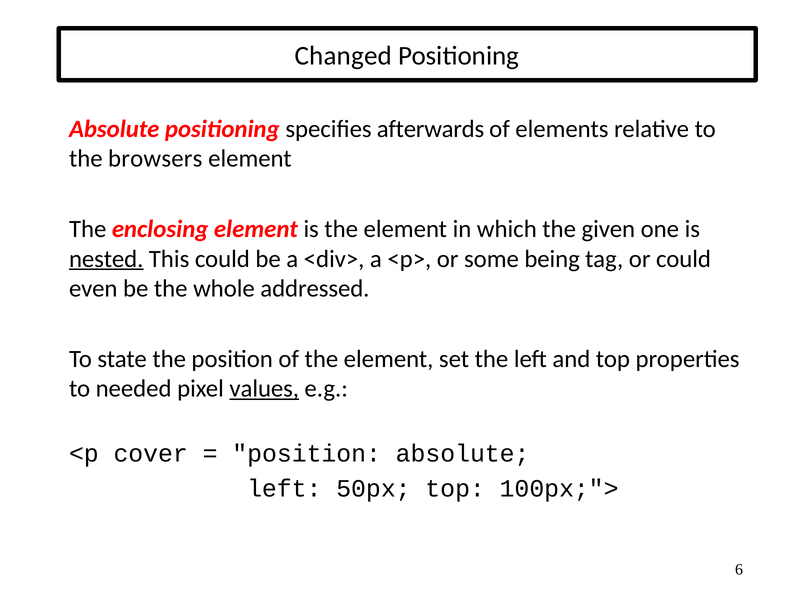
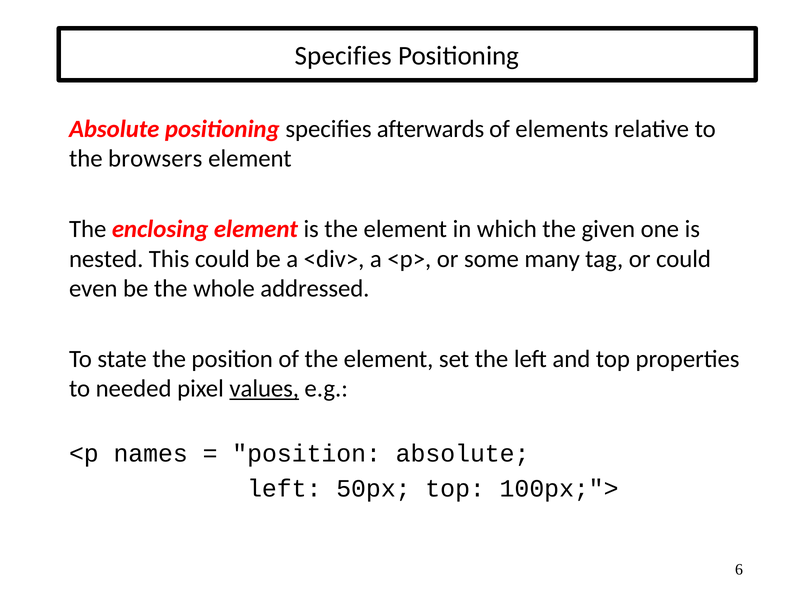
Changed: Changed -> Specifies (343, 56)
nested underline: present -> none (106, 259)
being: being -> many (552, 259)
cover: cover -> names (151, 454)
